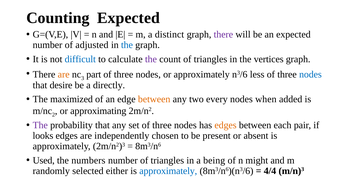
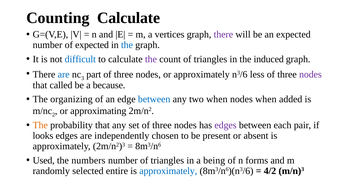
Counting Expected: Expected -> Calculate (129, 18)
distinct: distinct -> vertices (170, 34)
of adjusted: adjusted -> expected (92, 45)
vertices: vertices -> induced (269, 59)
are colour: orange -> blue (64, 74)
nodes colour: blue -> purple (310, 74)
desire: desire -> called (61, 85)
directly: directly -> because (109, 85)
maximized: maximized -> organizing (71, 99)
between colour: orange -> blue (154, 99)
two every: every -> when (217, 99)
The colour: purple -> orange (40, 125)
edges colour: orange -> purple (226, 125)
might: might -> forms (257, 160)
either: either -> entire (117, 171)
4/4: 4/4 -> 4/2 (270, 171)
